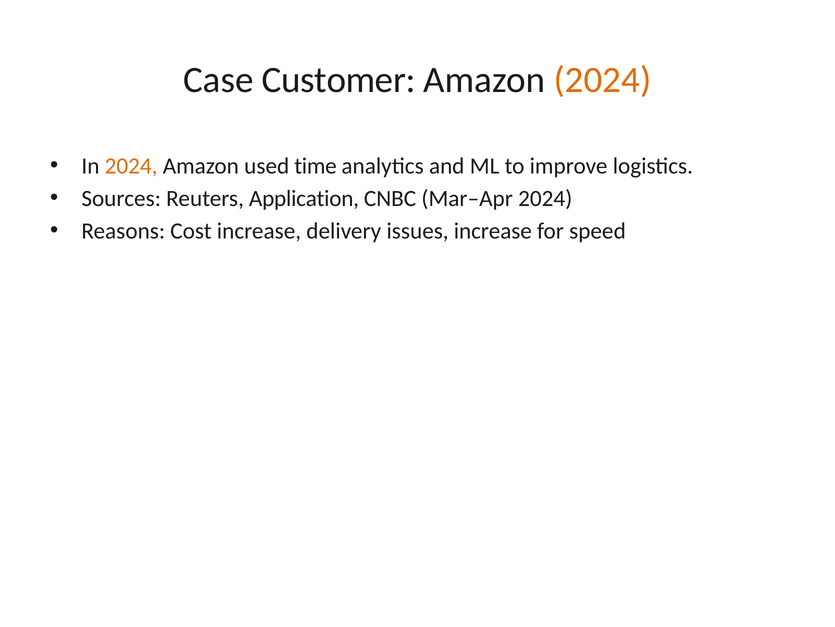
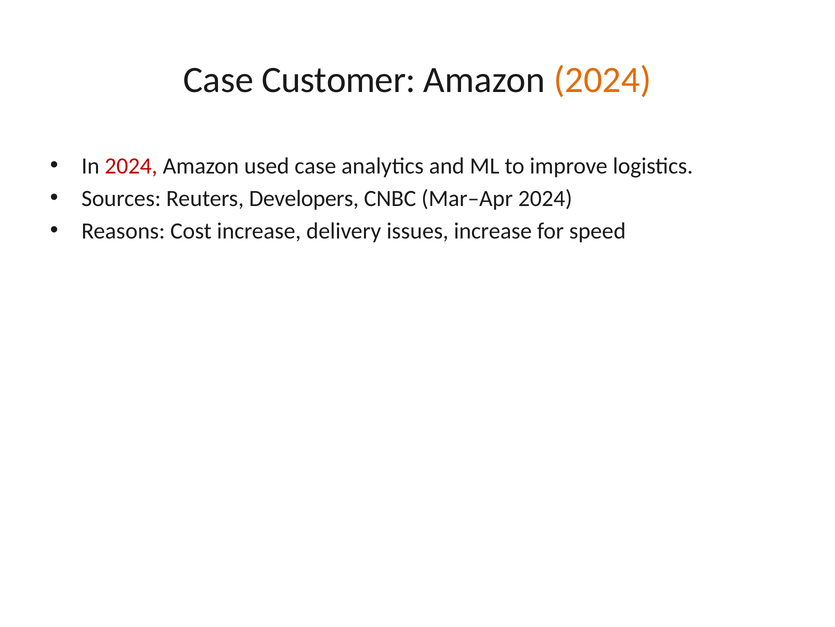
2024 colour: orange -> red (131, 166)
used time: time -> case (315, 166)
Application: Application -> Developers (304, 198)
